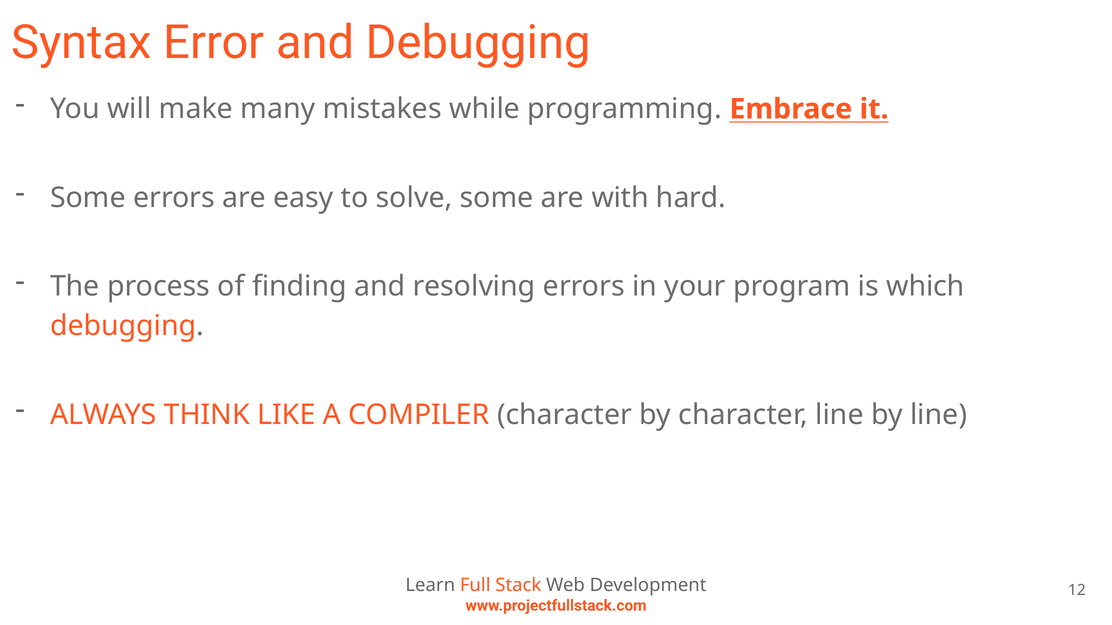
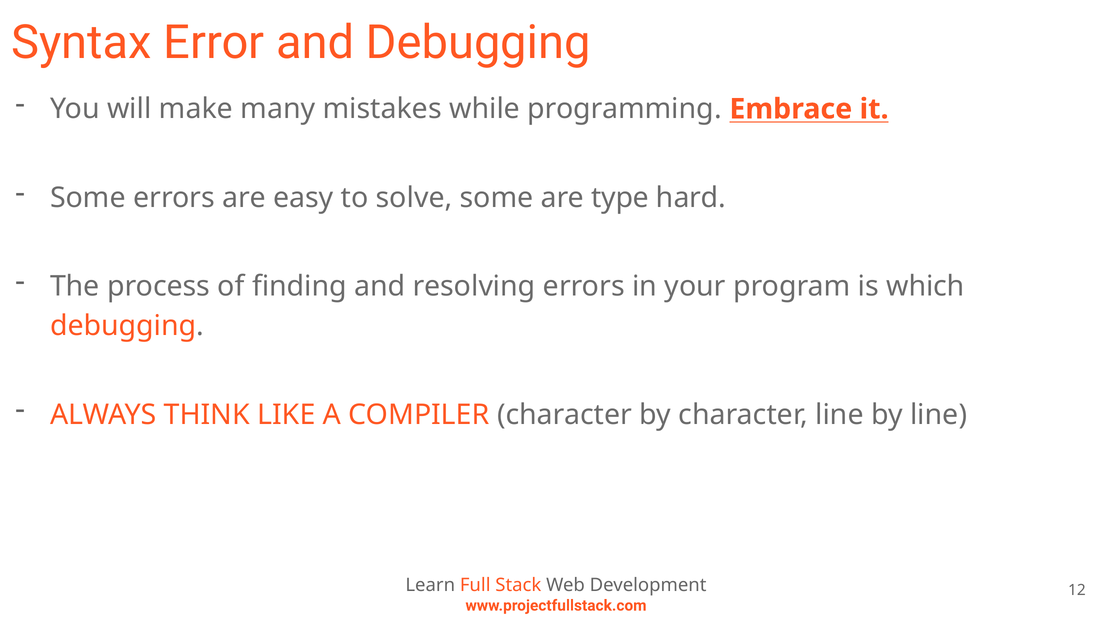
with: with -> type (620, 198)
